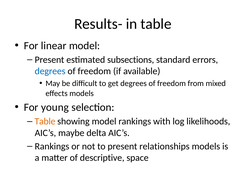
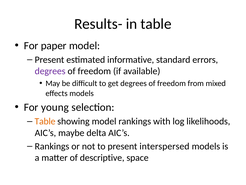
linear: linear -> paper (54, 45)
subsections: subsections -> informative (131, 60)
degrees colour: blue -> purple (50, 71)
relationships: relationships -> interspersed (164, 146)
